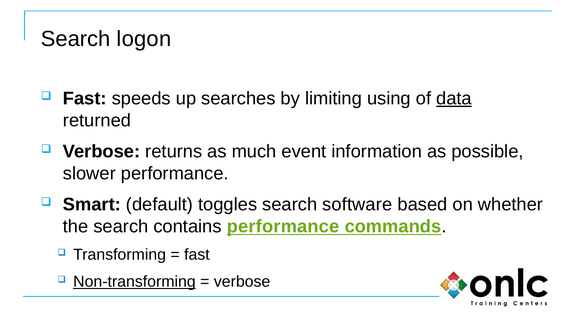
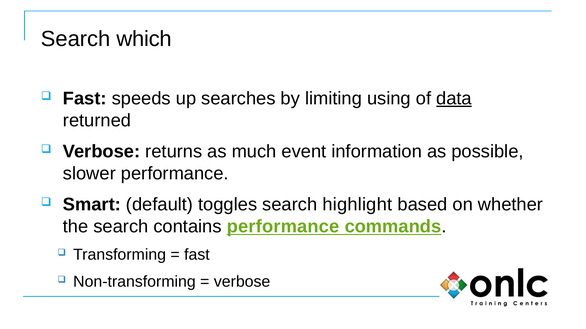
logon: logon -> which (144, 39)
software: software -> highlight (357, 205)
Non-transforming underline: present -> none (134, 282)
